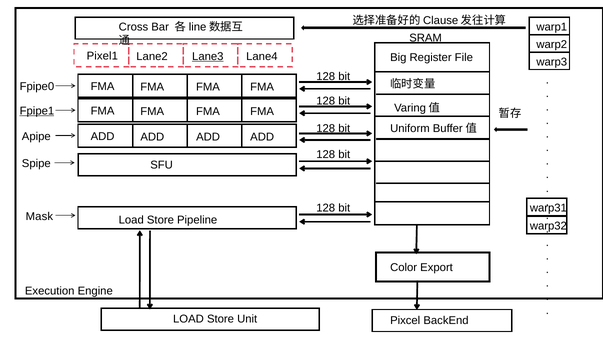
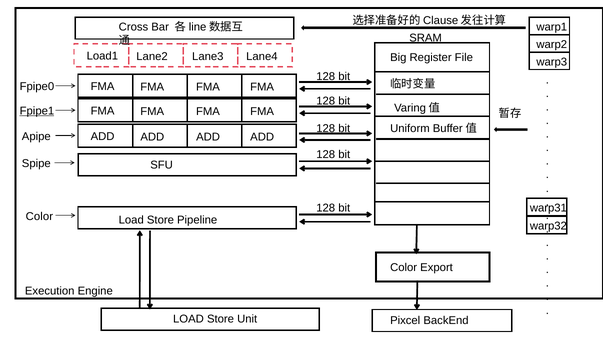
Pixel1: Pixel1 -> Load1 (102, 56)
Lane3 underline: present -> none (208, 57)
Mask: Mask -> Color (39, 217)
